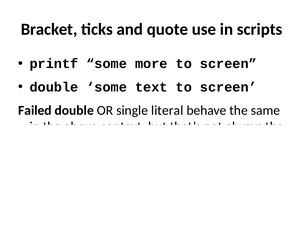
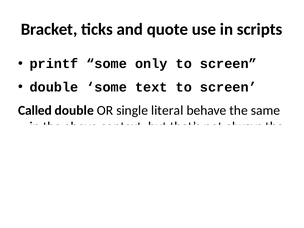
more: more -> only (151, 64)
Failed: Failed -> Called (35, 110)
